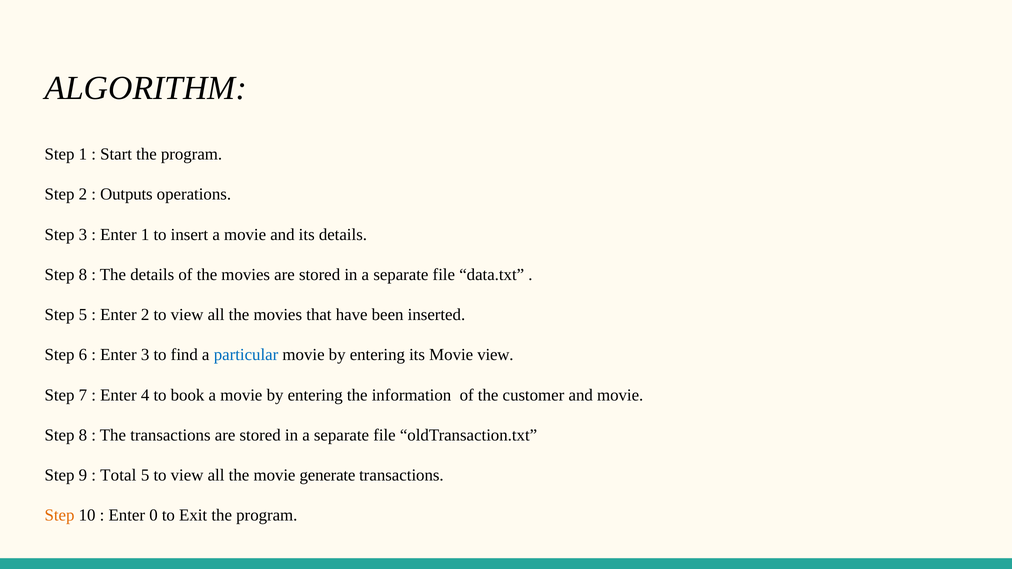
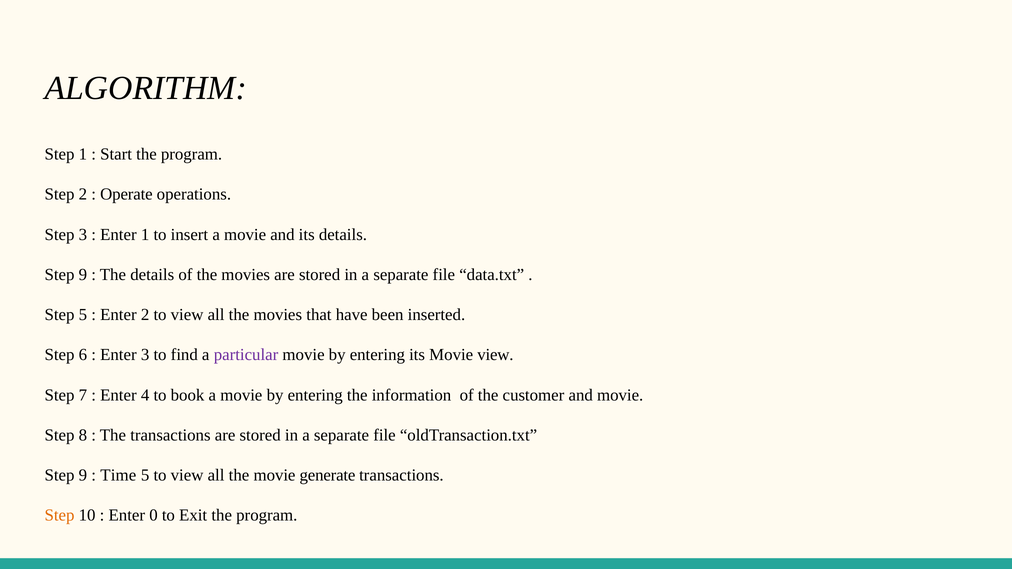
Outputs: Outputs -> Operate (126, 195)
8: 8 -> 9 (83, 275)
particular colour: blue -> purple (246, 355)
Total: Total -> Time (118, 475)
